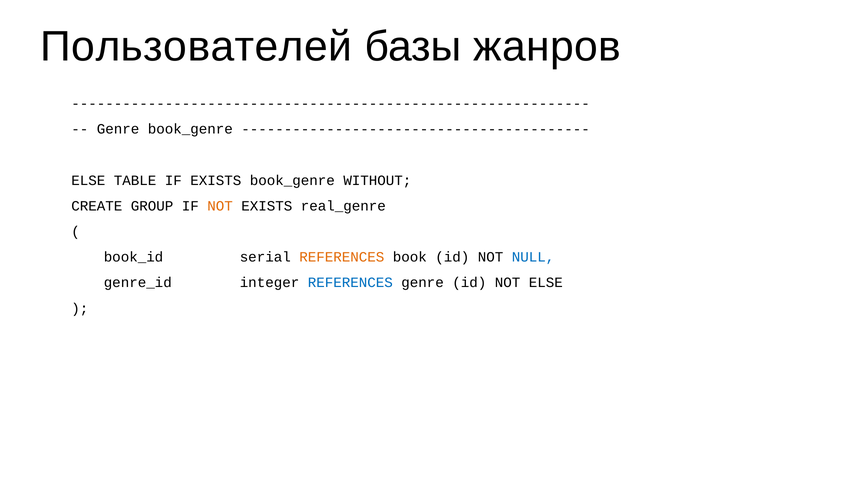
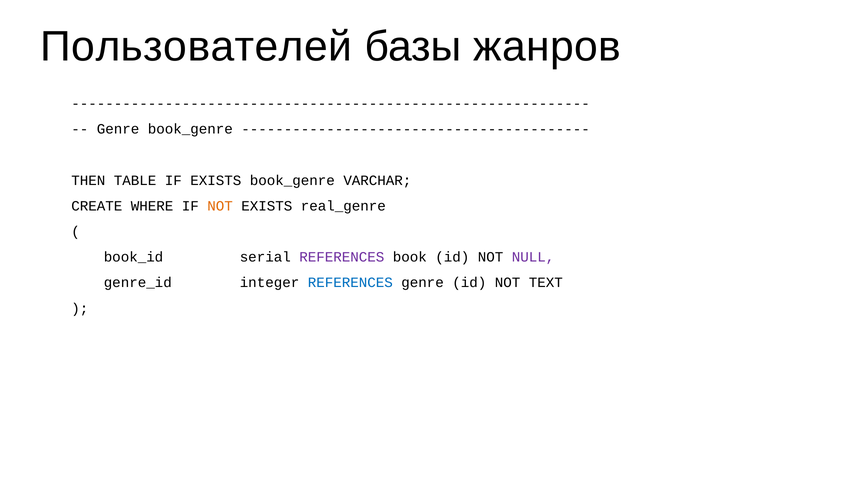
ELSE: ELSE -> THEN (88, 180)
WITHOUT: WITHOUT -> VARCHAR (377, 180)
GROUP: GROUP -> WHERE (152, 206)
REFERENCES colour: orange -> purple (342, 257)
NULL colour: blue -> purple (533, 257)
NOT ELSE: ELSE -> TEXT (546, 283)
